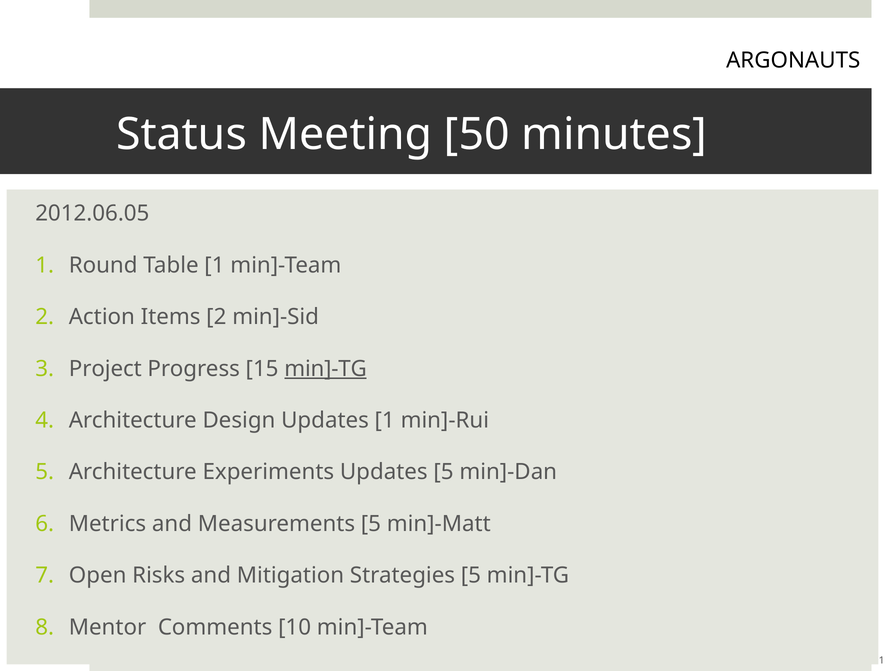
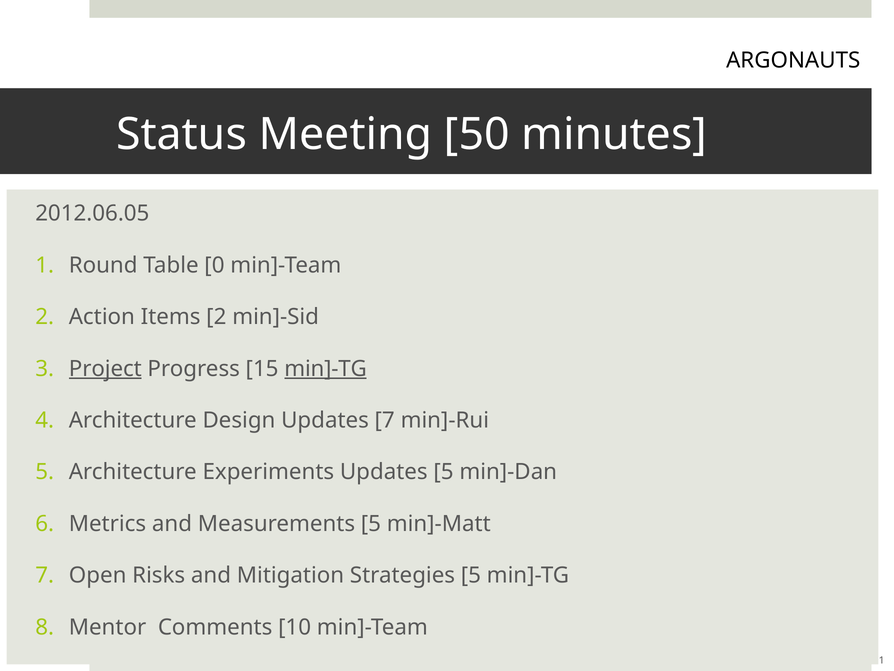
Table 1: 1 -> 0 (214, 265)
Project underline: none -> present (105, 368)
Updates 1: 1 -> 7 (385, 420)
